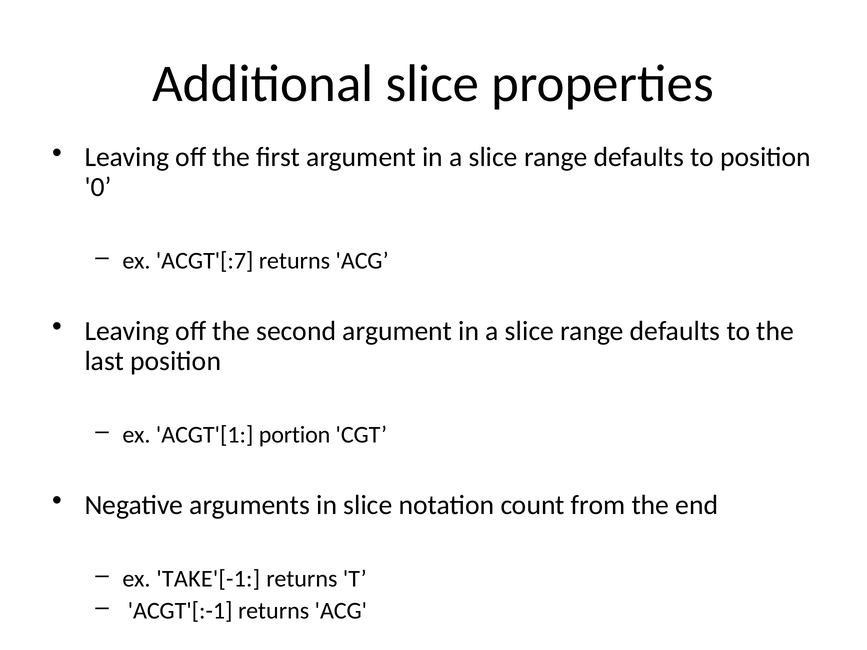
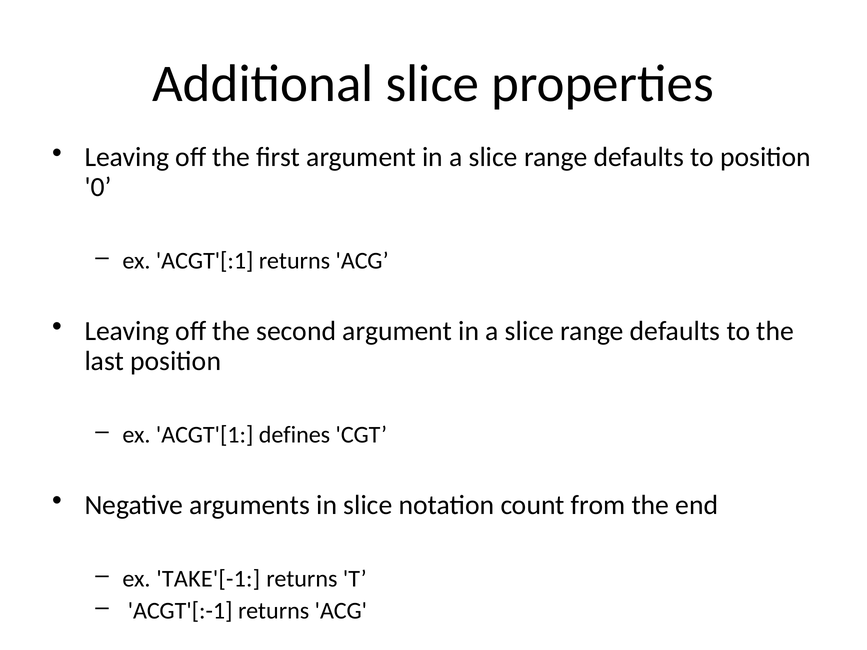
ACGT'[:7: ACGT'[:7 -> ACGT'[:1 (205, 261)
portion: portion -> defines (294, 435)
